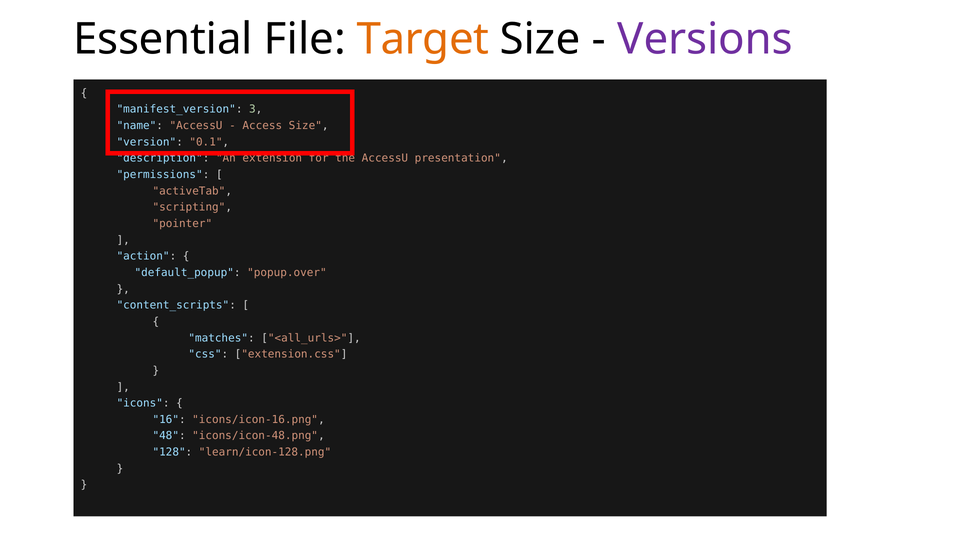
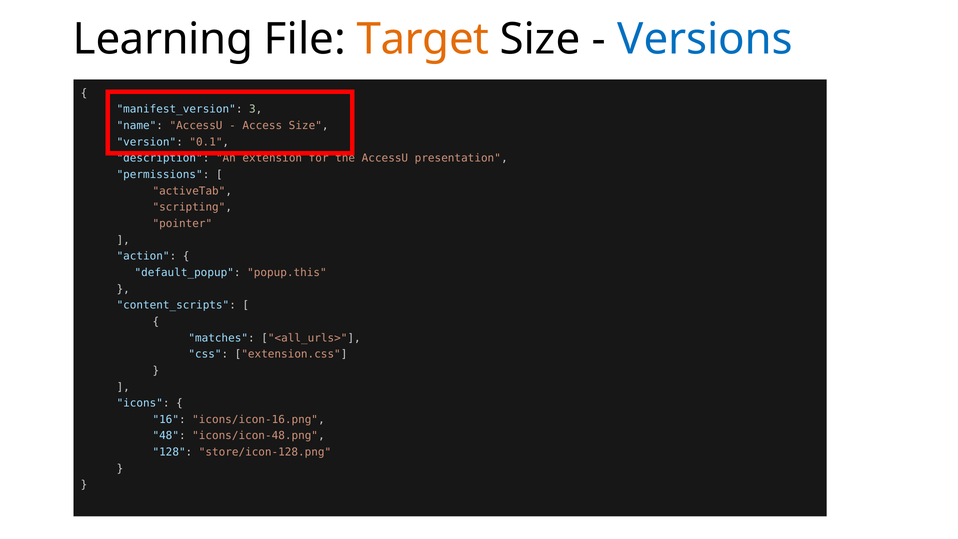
Essential: Essential -> Learning (163, 39)
Versions colour: purple -> blue (705, 39)
popup.over: popup.over -> popup.this (287, 273)
learn/icon-128.png: learn/icon-128.png -> store/icon-128.png (265, 452)
